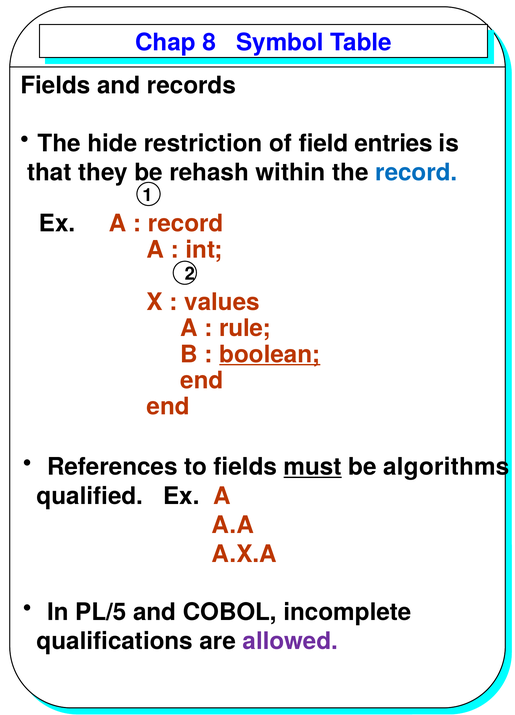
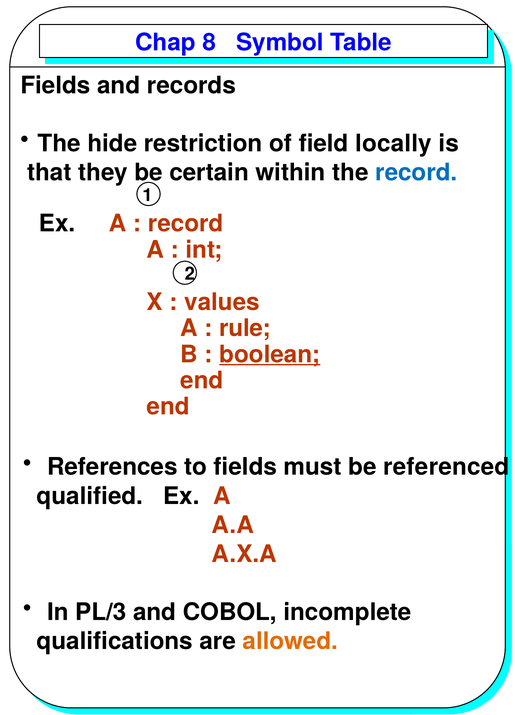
entries: entries -> locally (393, 144)
rehash: rehash -> certain (209, 173)
must underline: present -> none (313, 467)
algorithms: algorithms -> referenced (446, 467)
PL/5: PL/5 -> PL/3 (101, 612)
allowed colour: purple -> orange (290, 642)
